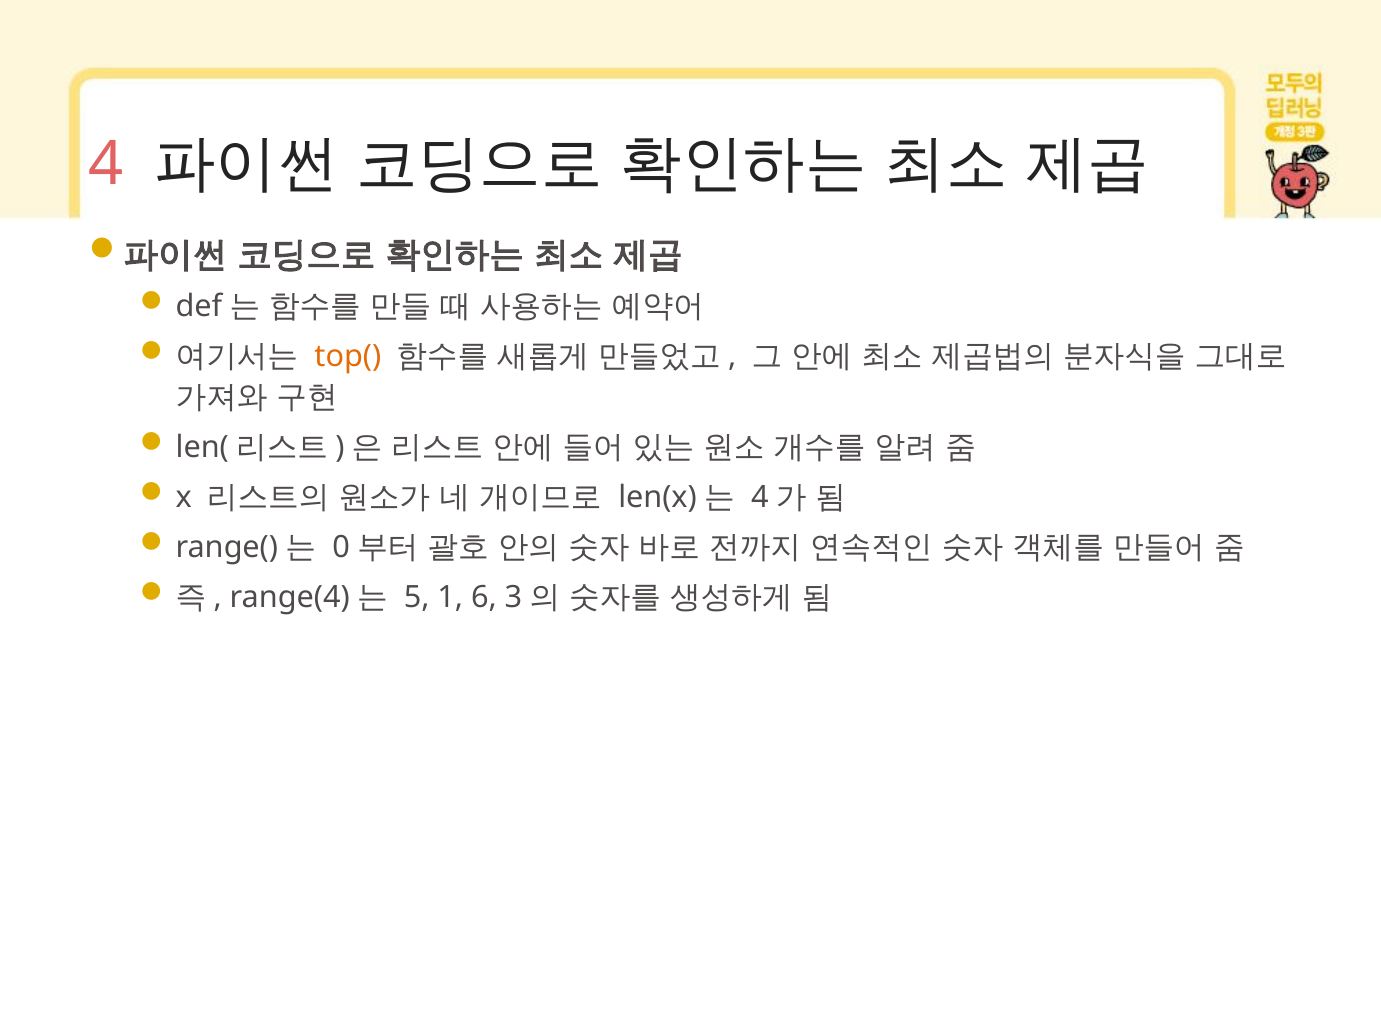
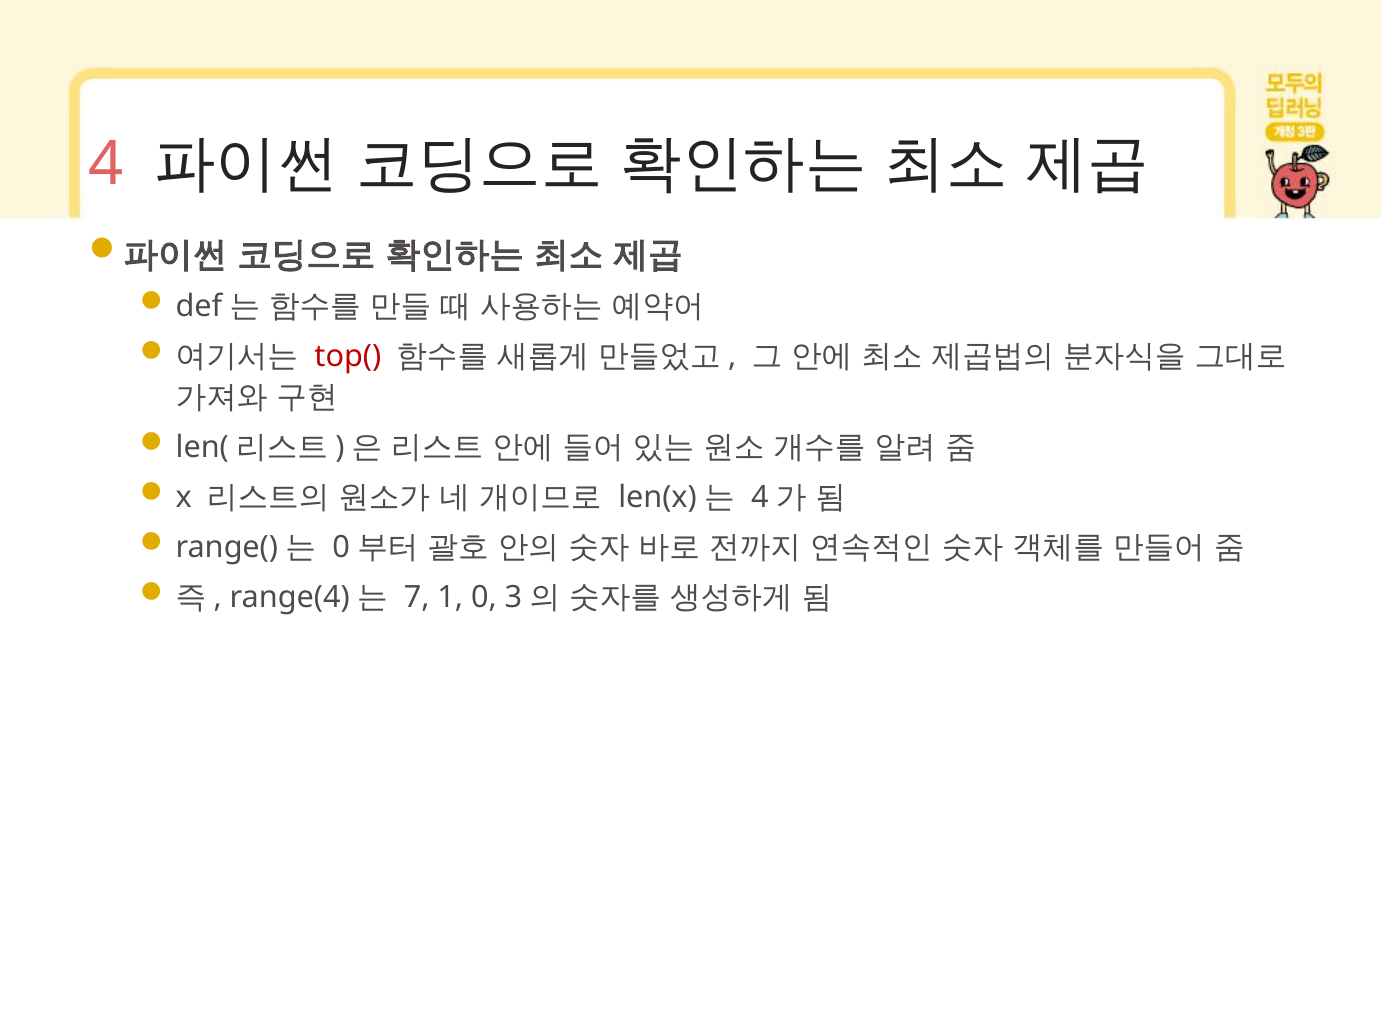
top( colour: orange -> red (348, 357)
5: 5 -> 7 (417, 597)
6: 6 -> 0 (484, 597)
